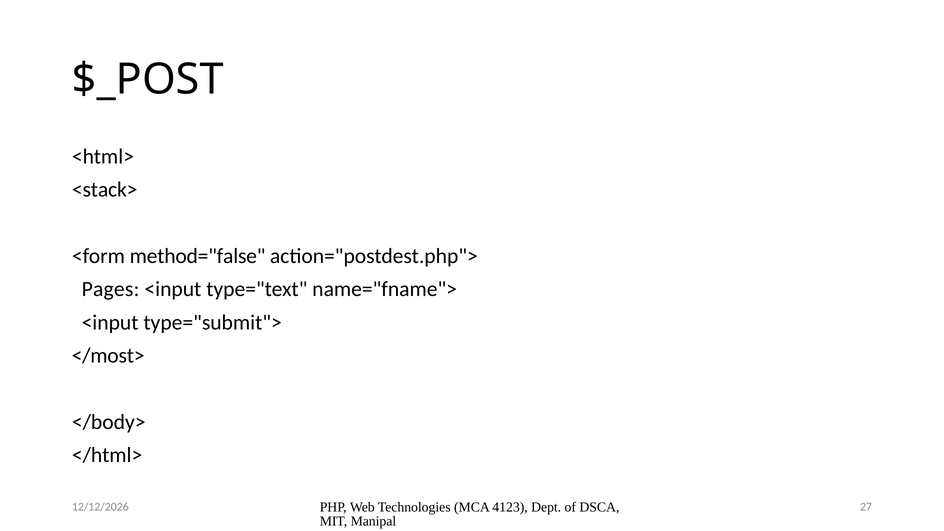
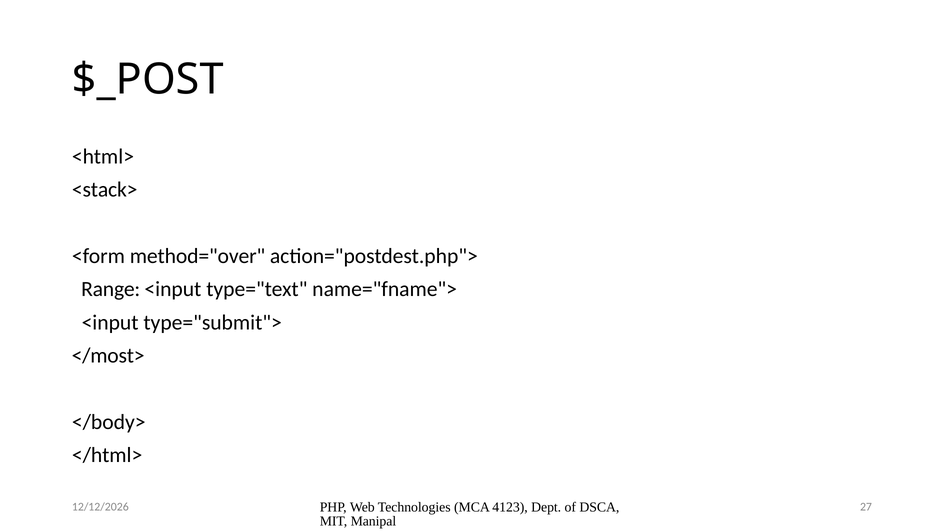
method="false: method="false -> method="over (198, 256)
Pages: Pages -> Range (111, 289)
